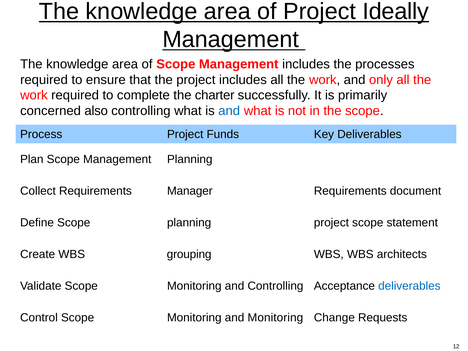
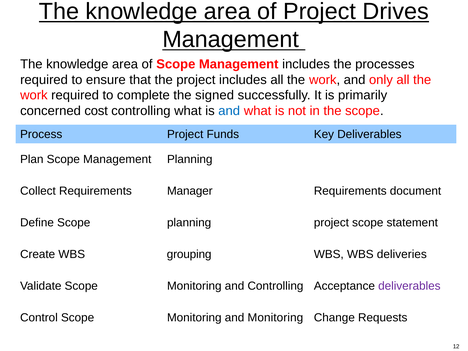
Ideally: Ideally -> Drives (396, 11)
charter: charter -> signed (215, 95)
also: also -> cost (96, 111)
architects: architects -> deliveries (402, 254)
deliverables colour: blue -> purple (409, 286)
